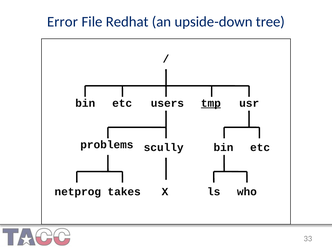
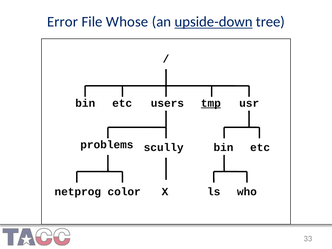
Redhat: Redhat -> Whose (127, 22)
upside-down underline: none -> present (214, 22)
takes: takes -> color (124, 192)
